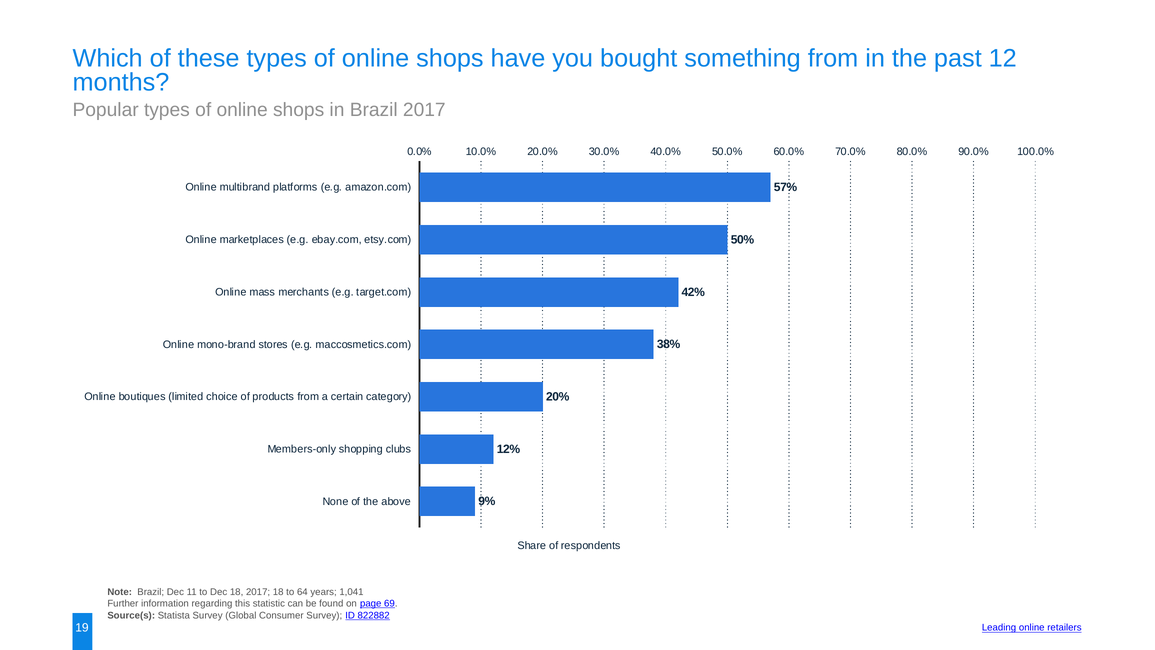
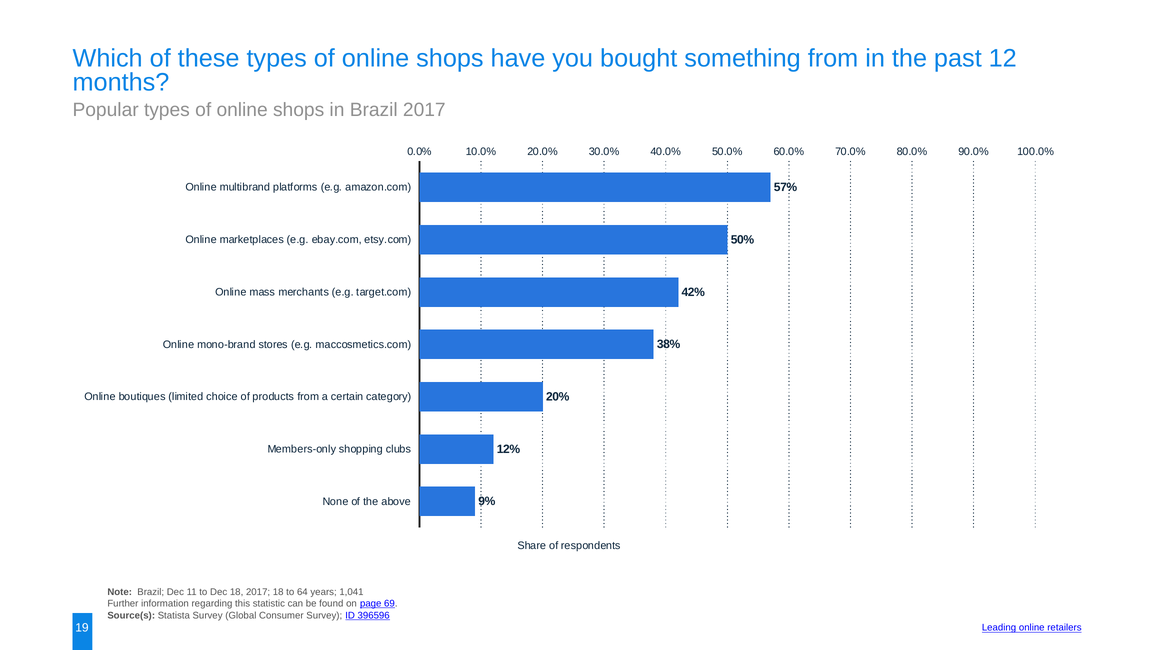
822882: 822882 -> 396596 (374, 615)
